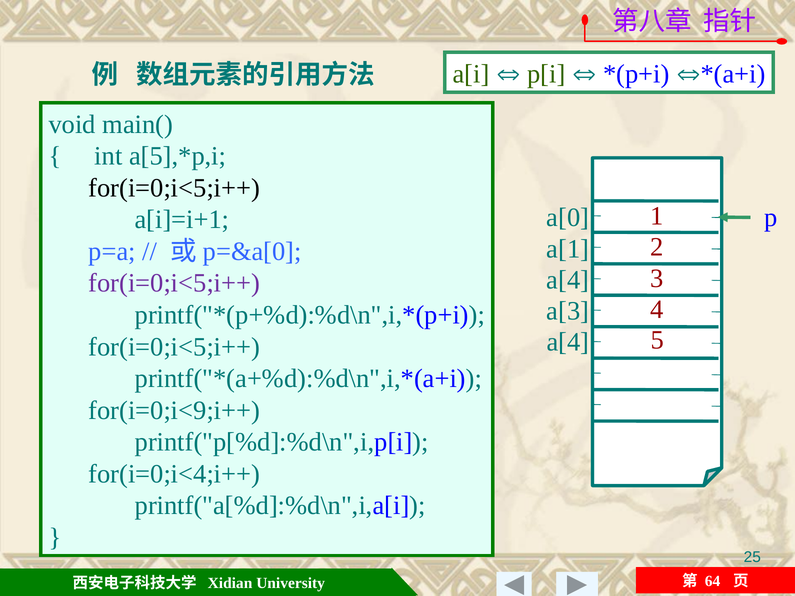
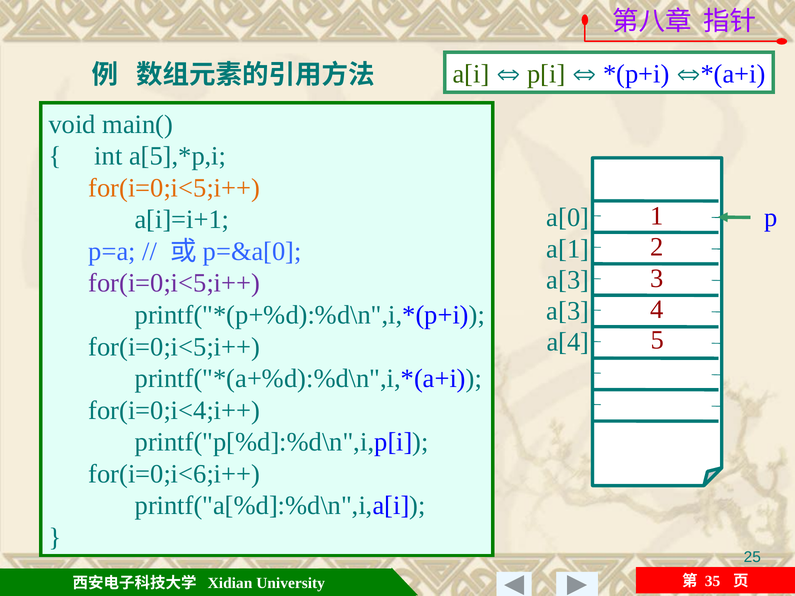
for(i=0;i<5;i++ colour: black -> orange (174, 188)
a[4: a[4 -> a[3 (568, 280)
for(i=0;i<9;i++: for(i=0;i<9;i++ -> for(i=0;i<4;i++ (174, 411)
for(i=0;i<4;i++: for(i=0;i<4;i++ -> for(i=0;i<6;i++ (174, 474)
64: 64 -> 35 (713, 582)
